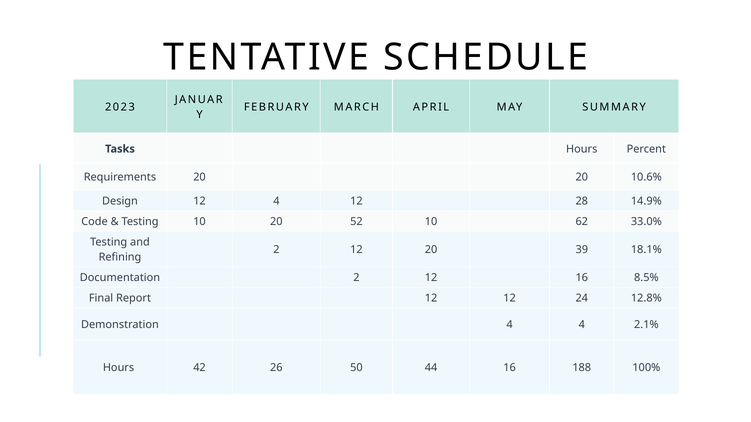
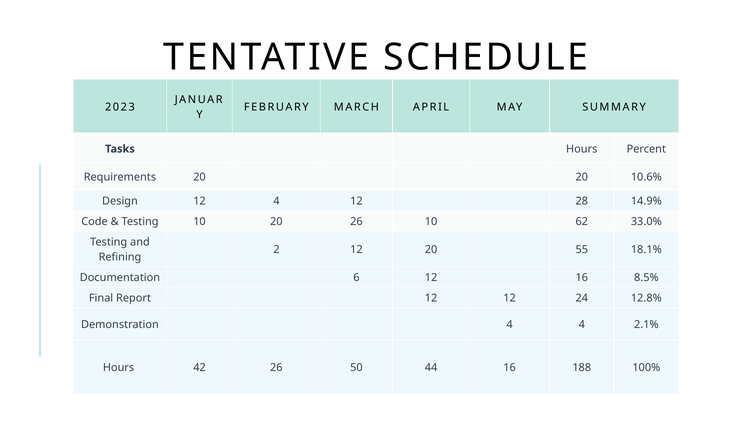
20 52: 52 -> 26 (356, 222)
39: 39 -> 55 (582, 250)
Documentation 2: 2 -> 6 (356, 278)
